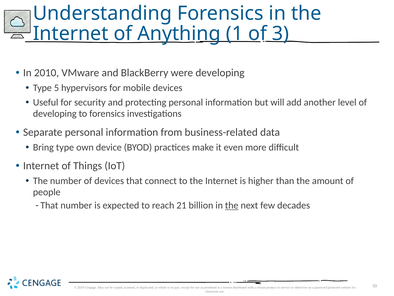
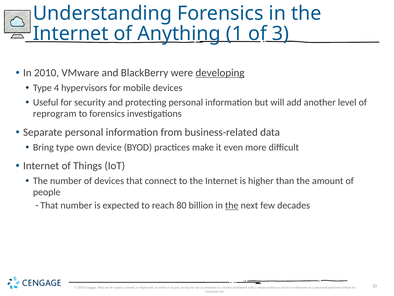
developing underline: none -> present (220, 73)
5: 5 -> 4 (57, 88)
developing: developing -> reprogram (55, 114)
21: 21 -> 80 (181, 205)
